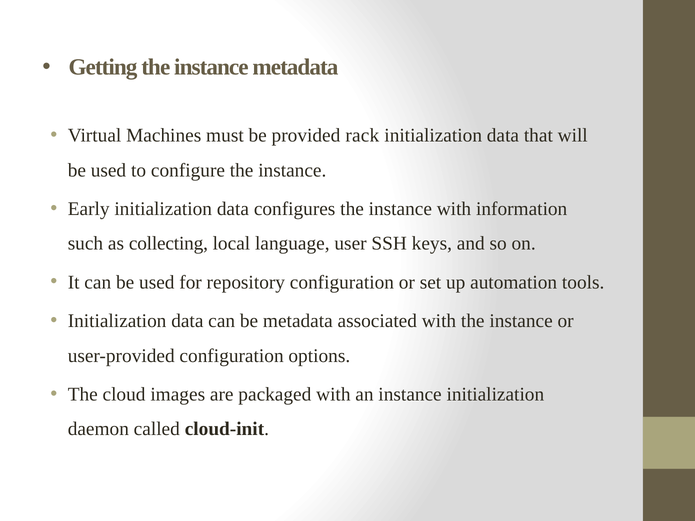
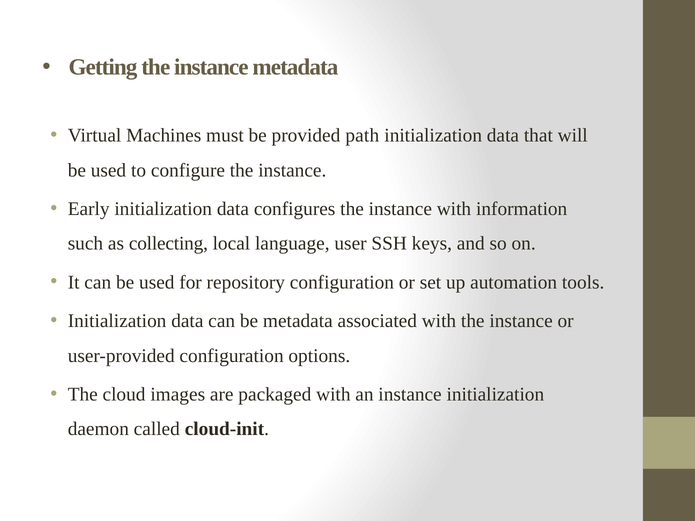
rack: rack -> path (362, 135)
